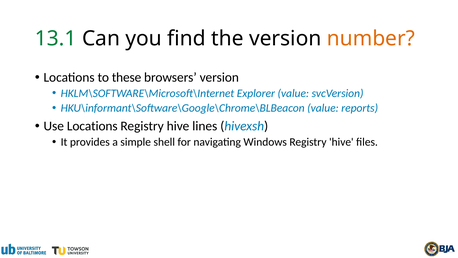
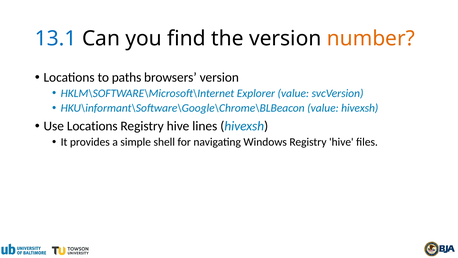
13.1 colour: green -> blue (56, 38)
these: these -> paths (127, 77)
value reports: reports -> hivexsh (360, 108)
